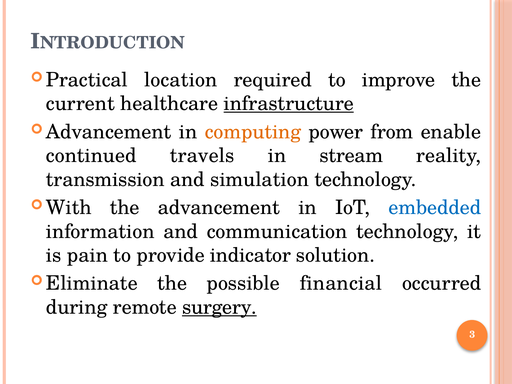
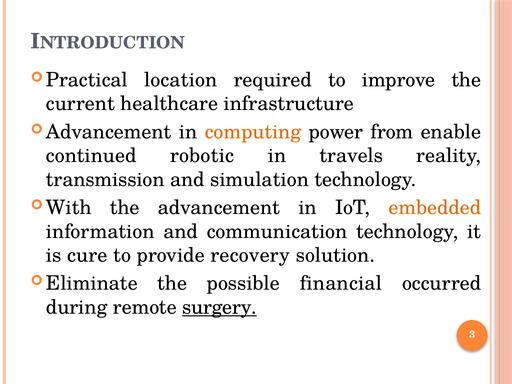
infrastructure underline: present -> none (289, 104)
travels: travels -> robotic (202, 156)
stream: stream -> travels (351, 156)
embedded colour: blue -> orange (435, 208)
pain: pain -> cure (87, 255)
indicator: indicator -> recovery (250, 255)
